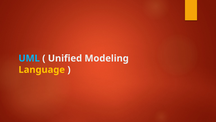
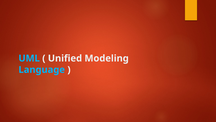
Language colour: yellow -> light blue (42, 69)
